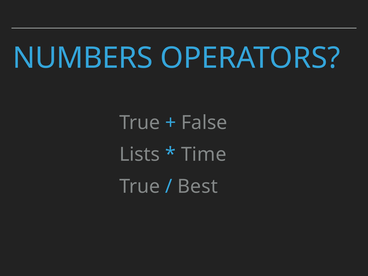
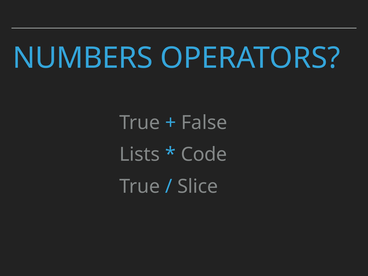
Time: Time -> Code (204, 155)
Best: Best -> Slice (198, 186)
